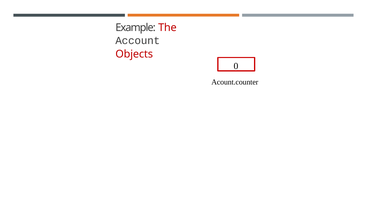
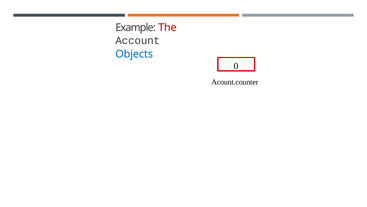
Objects colour: red -> blue (134, 54)
